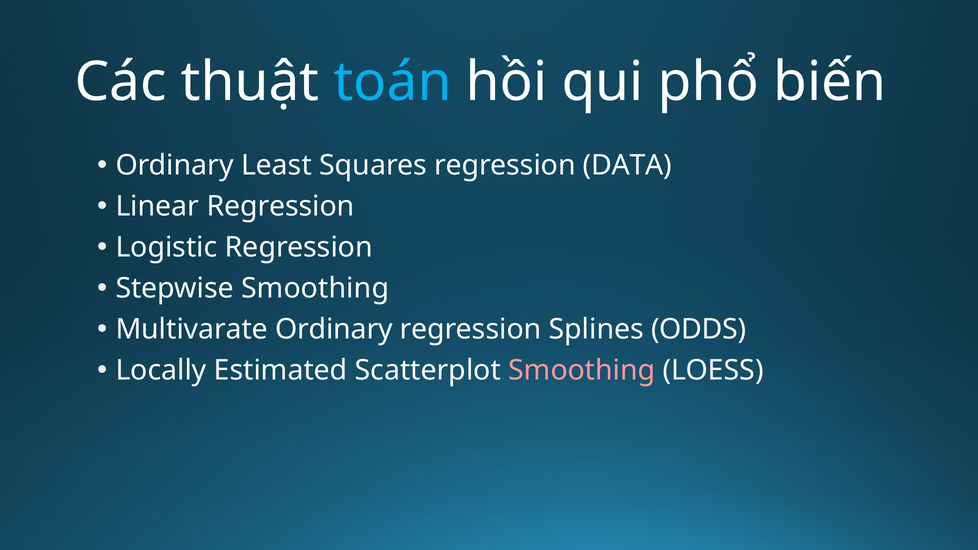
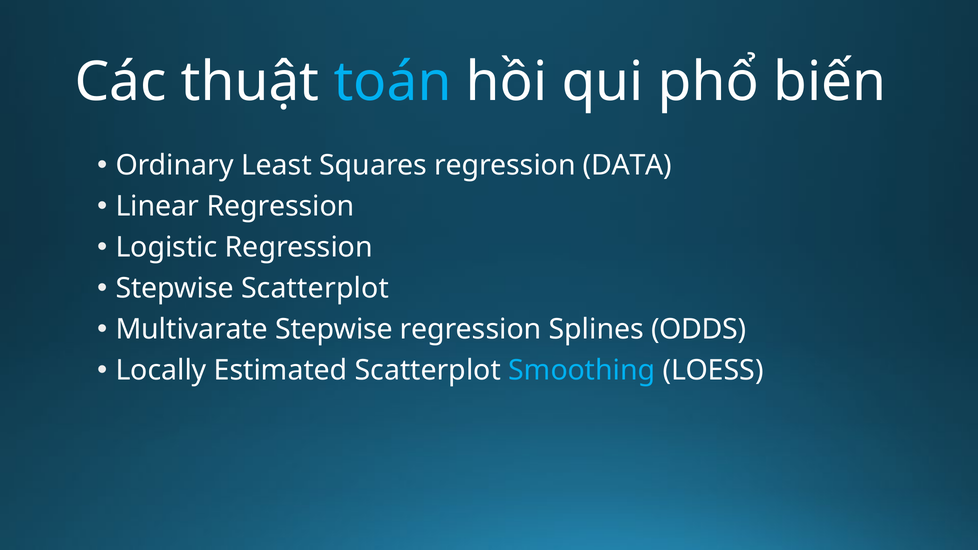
Stepwise Smoothing: Smoothing -> Scatterplot (315, 288)
Multivarate Ordinary: Ordinary -> Stepwise (334, 329)
Smoothing colour: pink -> light blue (582, 370)
